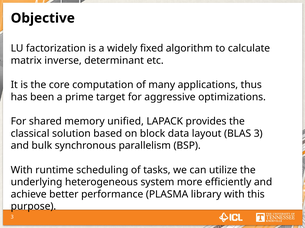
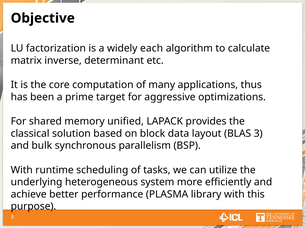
fixed: fixed -> each (152, 48)
